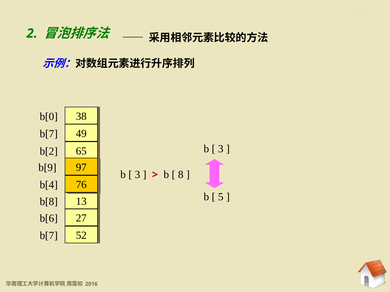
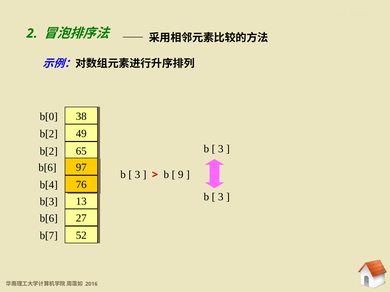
b[7: b[7 -> b[2 (49, 134)
b[9: b[9 -> b[6 (47, 168)
8: 8 -> 9 (181, 175)
5: 5 -> 3 (221, 197)
b[8: b[8 -> b[3 (49, 202)
